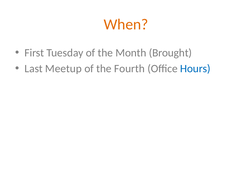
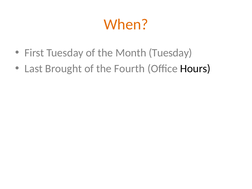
Month Brought: Brought -> Tuesday (170, 53)
Meetup: Meetup -> Brought (64, 69)
Hours colour: blue -> black (195, 69)
